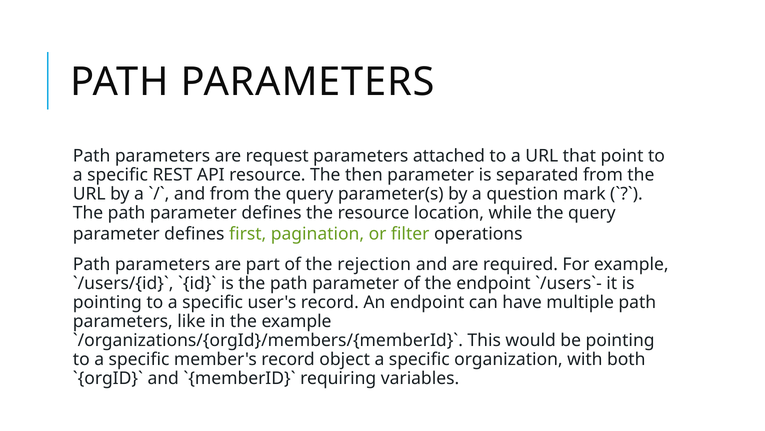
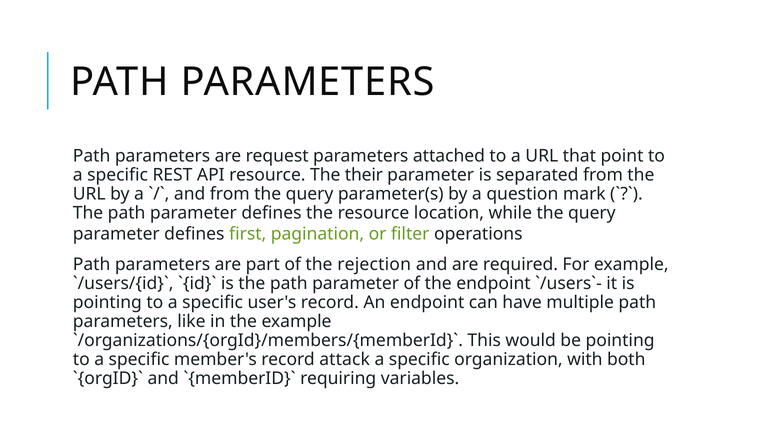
then: then -> their (364, 175)
object: object -> attack (345, 359)
